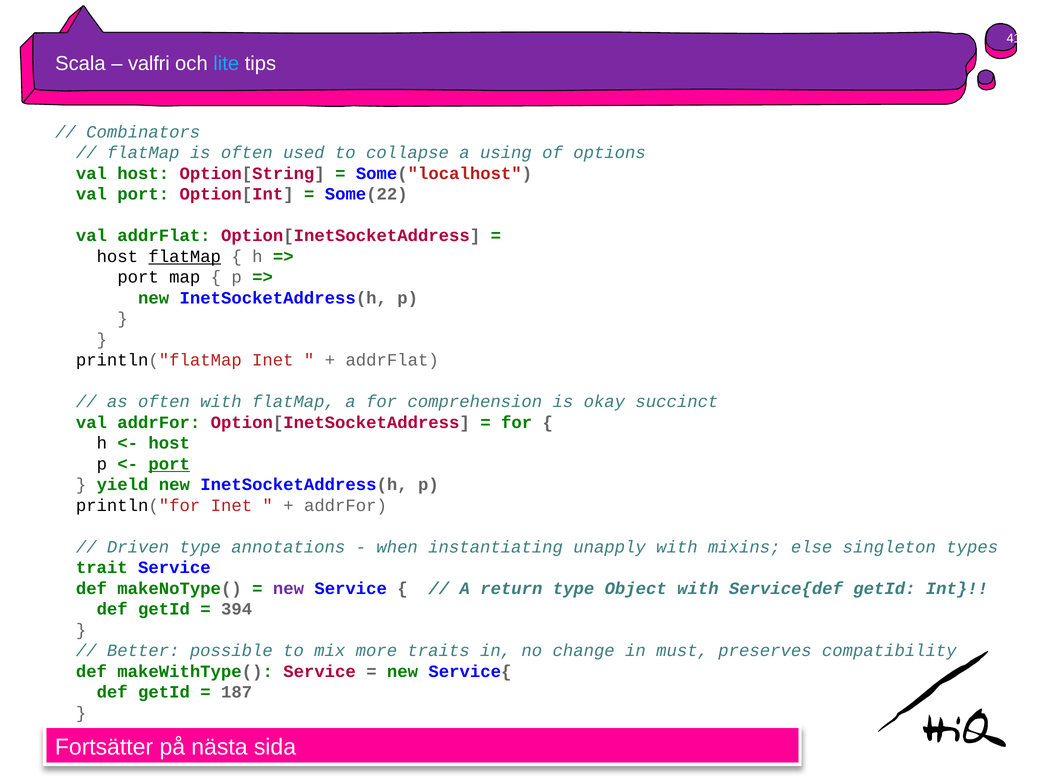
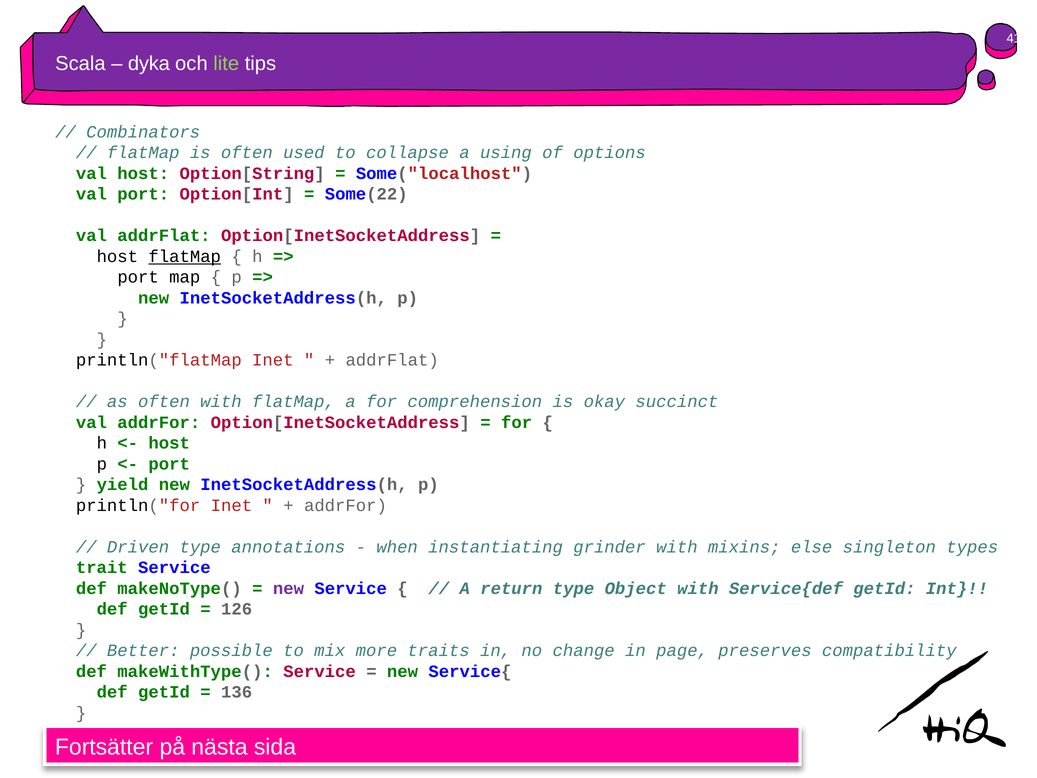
valfri: valfri -> dyka (149, 64)
lite colour: light blue -> light green (226, 64)
port underline: present -> none (169, 464)
unapply: unapply -> grinder (610, 547)
394: 394 -> 126 (237, 609)
must: must -> page (682, 650)
187: 187 -> 136 (237, 692)
